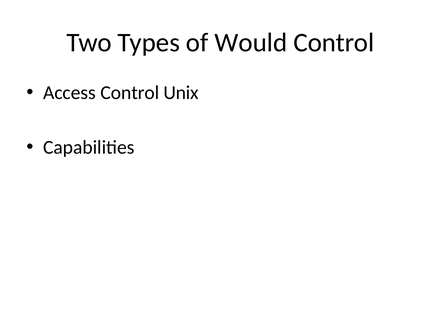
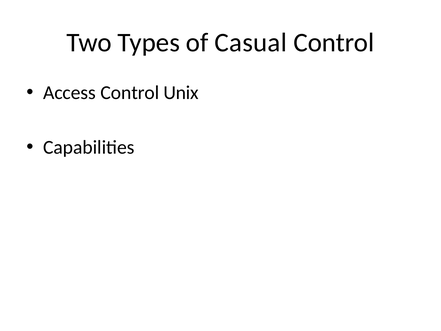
Would: Would -> Casual (251, 43)
